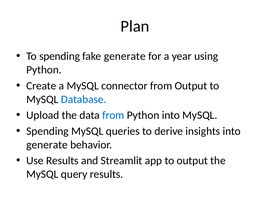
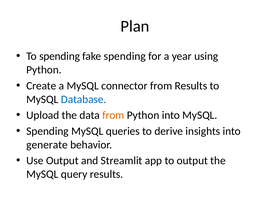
fake generate: generate -> spending (125, 56)
from Output: Output -> Results (191, 86)
from colour: blue -> orange (113, 115)
Use Results: Results -> Output (62, 160)
